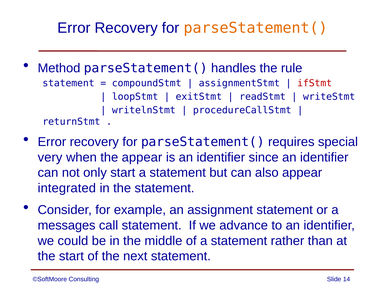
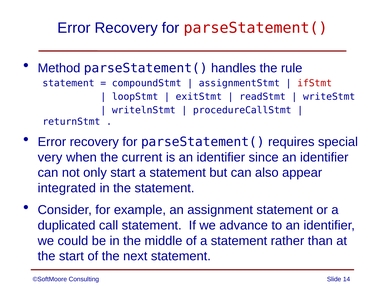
parseStatement( colour: orange -> red (256, 28)
the appear: appear -> current (142, 157)
messages: messages -> duplicated (67, 225)
